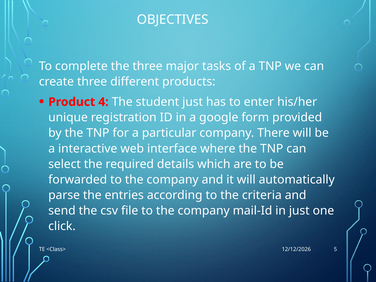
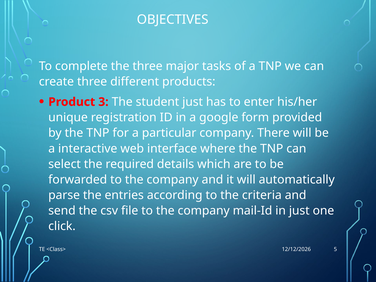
4: 4 -> 3 (103, 102)
